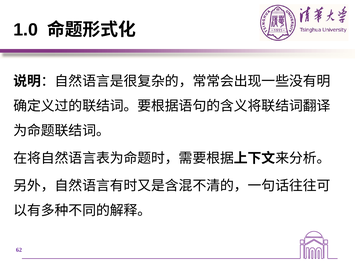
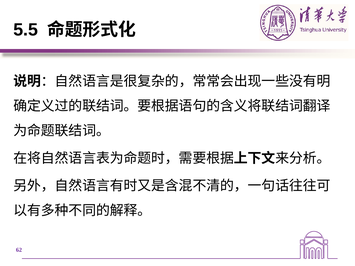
1.0: 1.0 -> 5.5 (26, 30)
